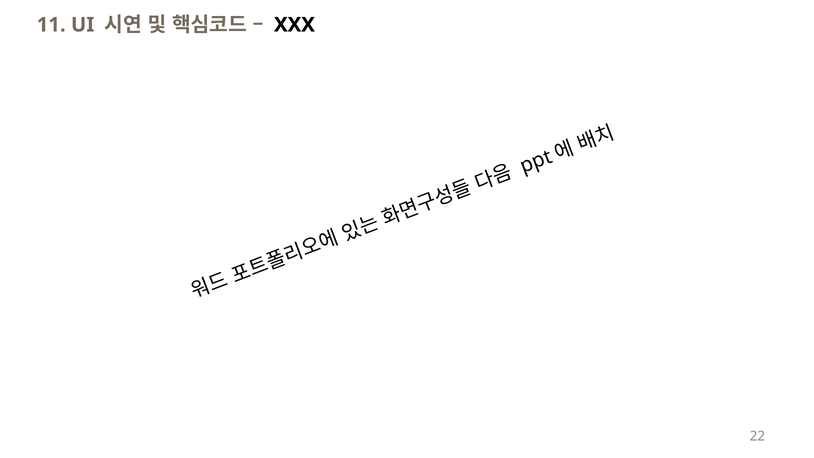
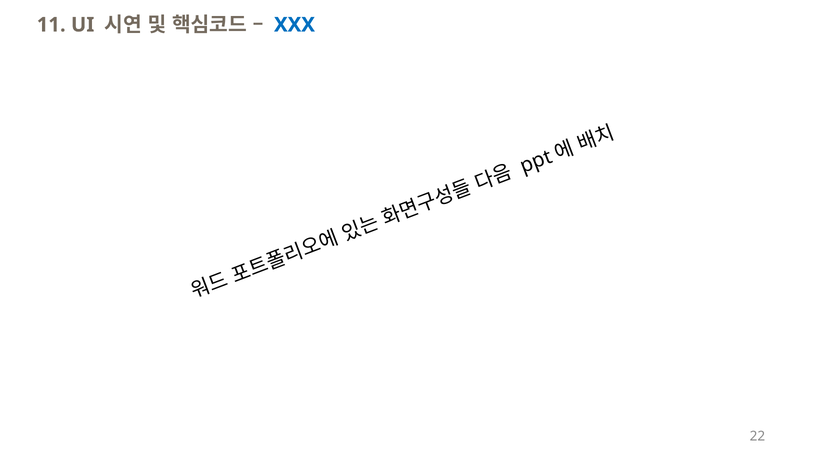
XXX colour: black -> blue (294, 25)
